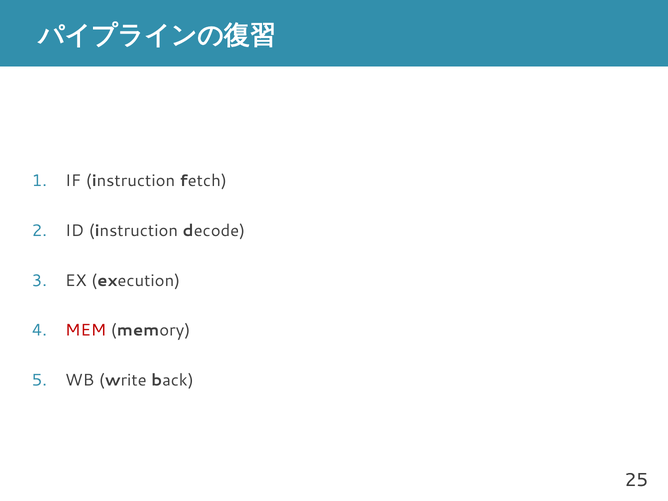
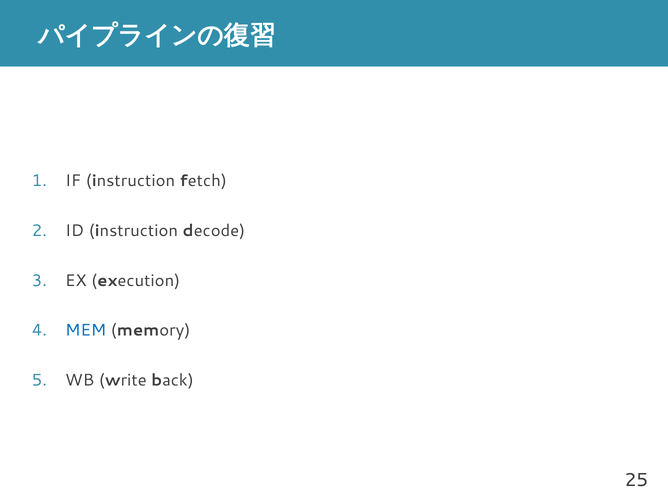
MEM colour: red -> blue (86, 330)
